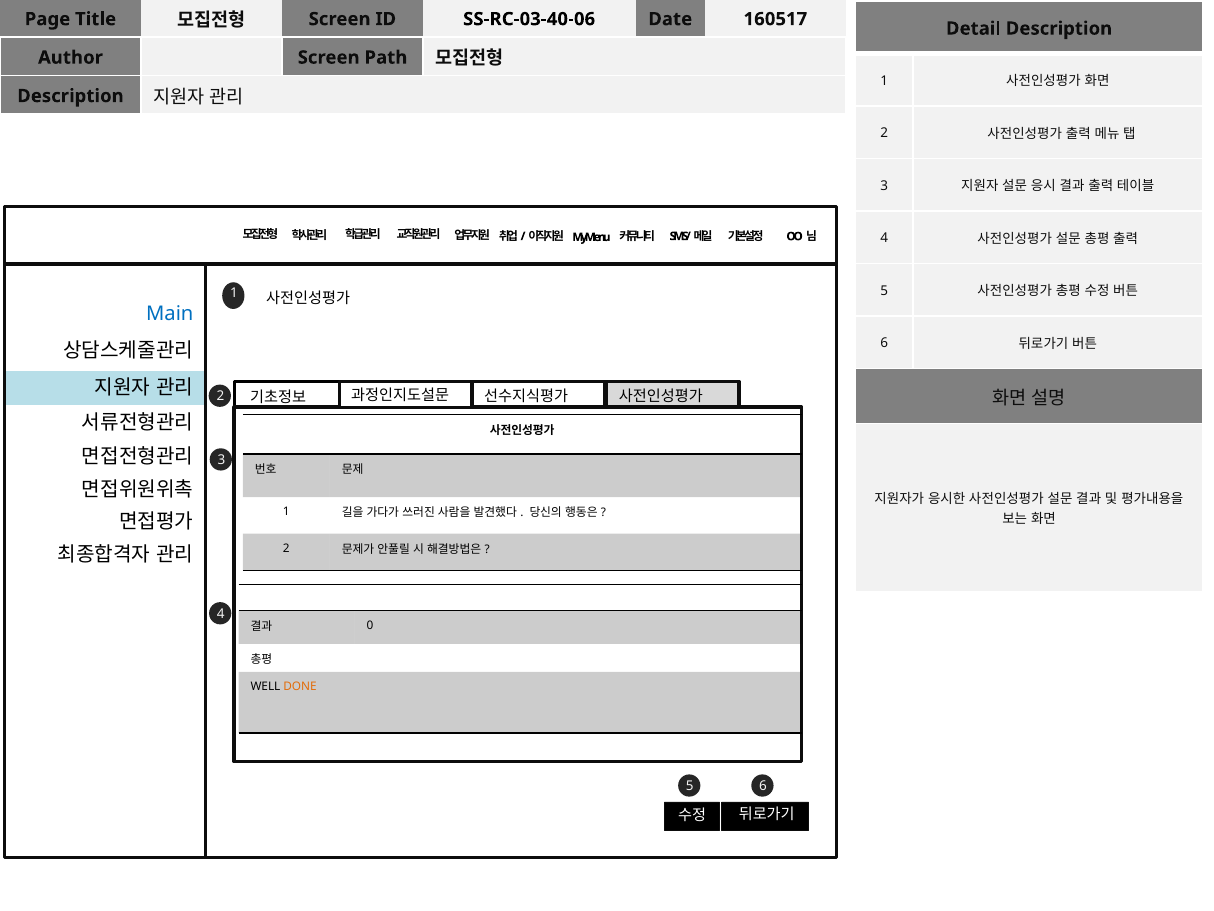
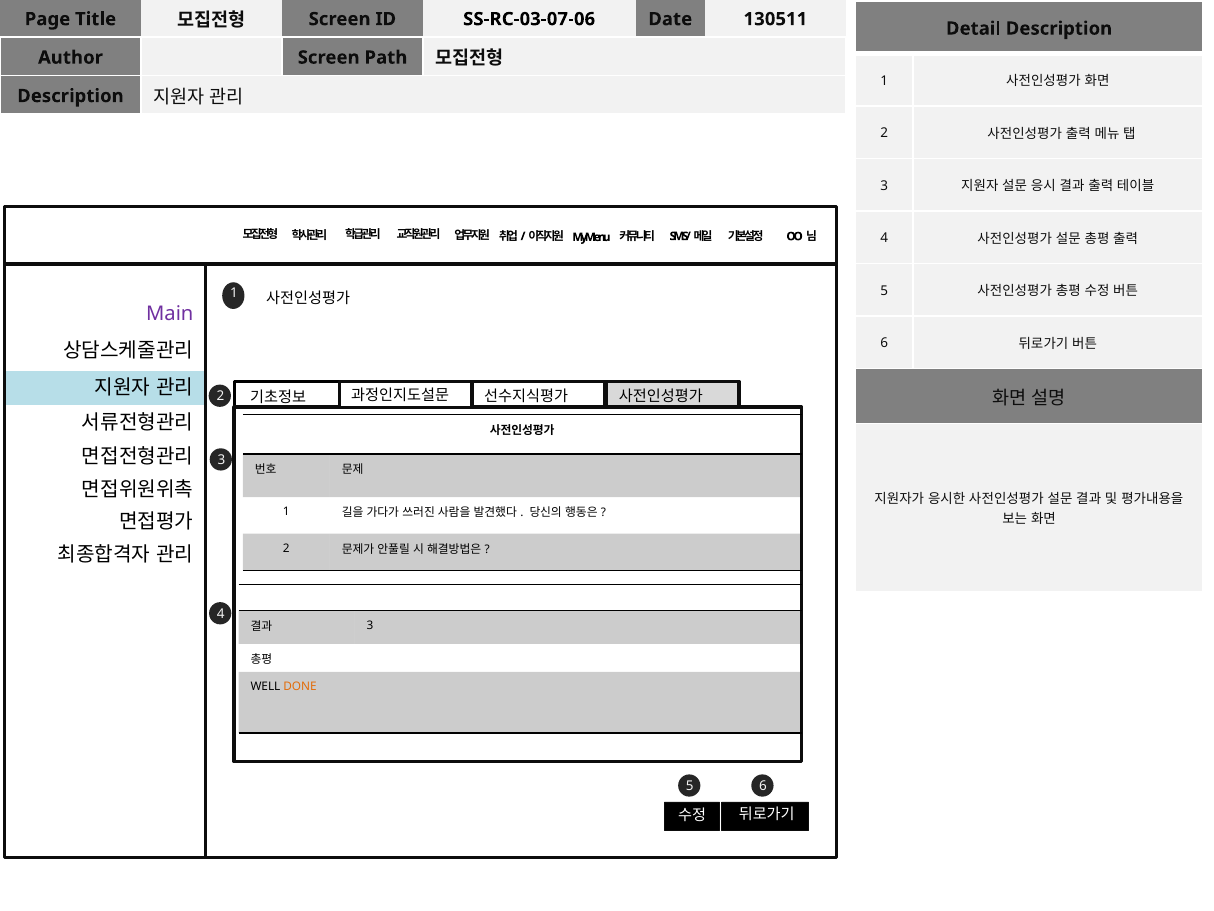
SS-RC-03-40-06: SS-RC-03-40-06 -> SS-RC-03-07-06 (529, 19)
160517: 160517 -> 130511 (775, 19)
Main colour: blue -> purple (170, 314)
0: 0 -> 3 (370, 625)
